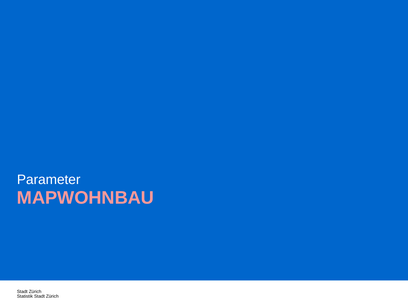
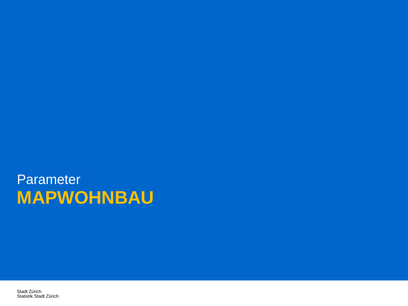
MAPWOHNBAU colour: pink -> yellow (86, 198)
